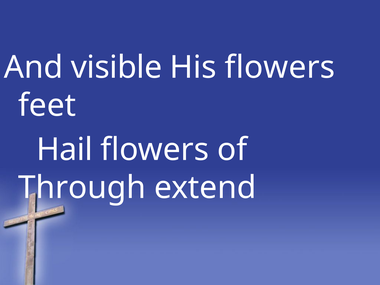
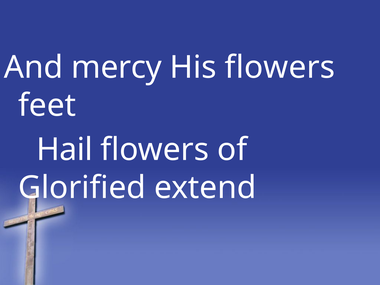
visible: visible -> mercy (117, 67)
Through: Through -> Glorified (82, 188)
